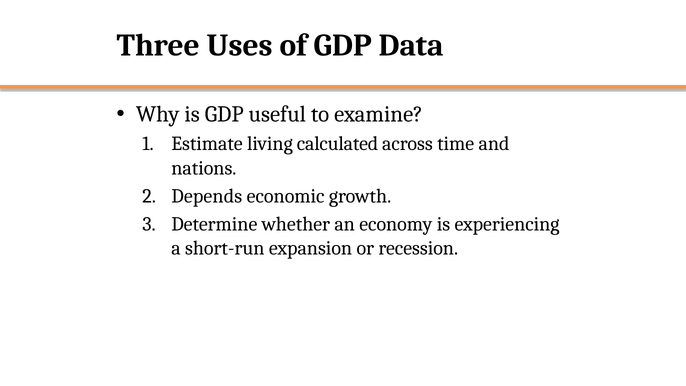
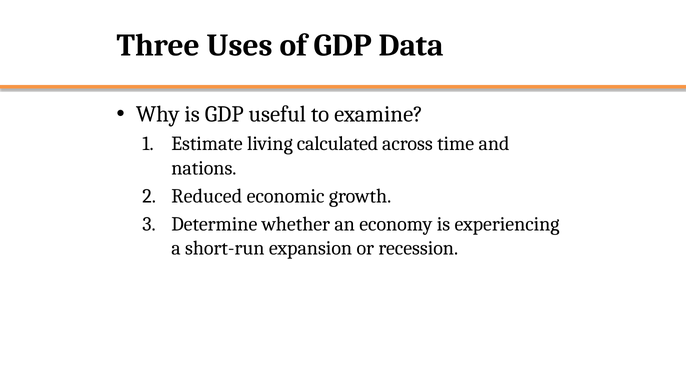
Depends: Depends -> Reduced (207, 196)
